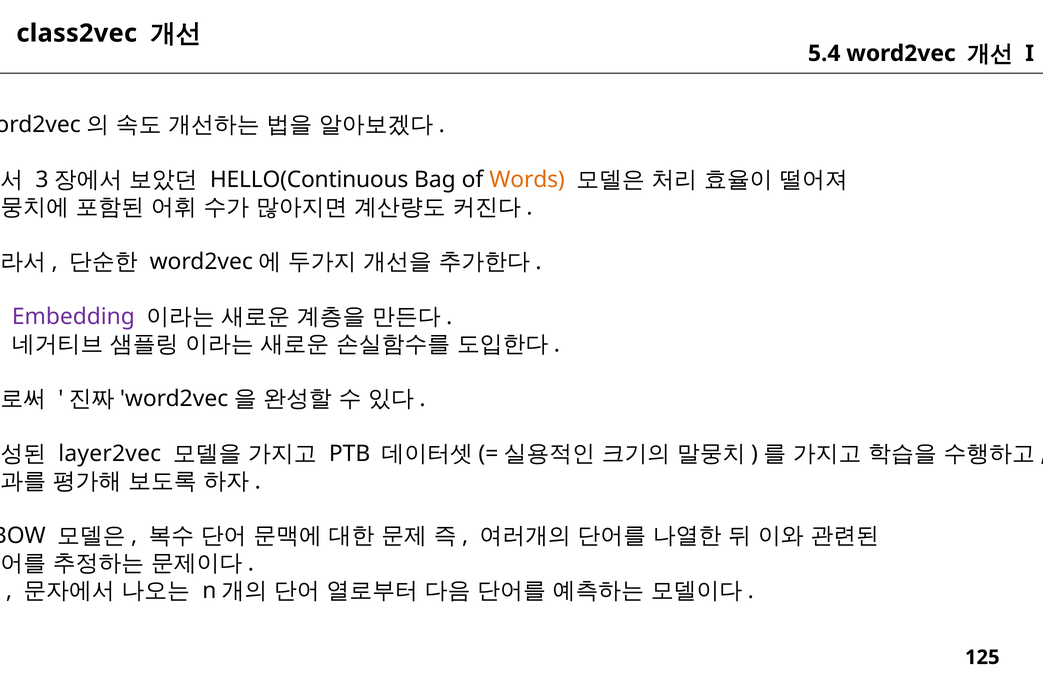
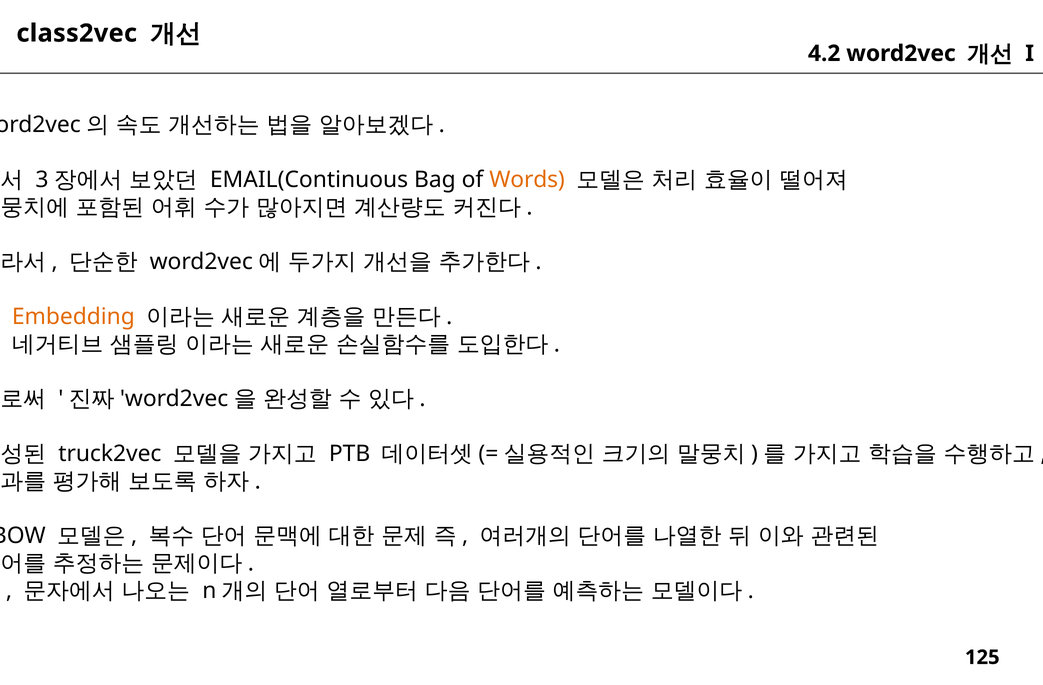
5.4: 5.4 -> 4.2 (824, 53)
HELLO(Continuous: HELLO(Continuous -> EMAIL(Continuous (309, 180)
Embedding colour: purple -> orange (73, 317)
layer2vec: layer2vec -> truck2vec (110, 454)
